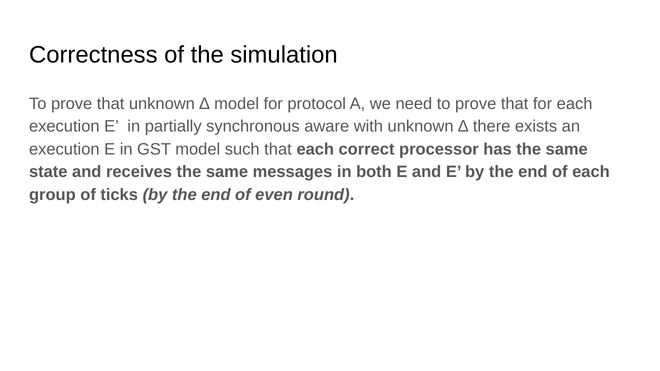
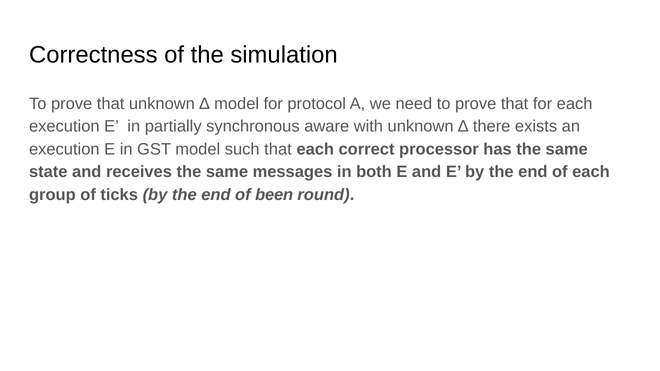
even: even -> been (274, 195)
